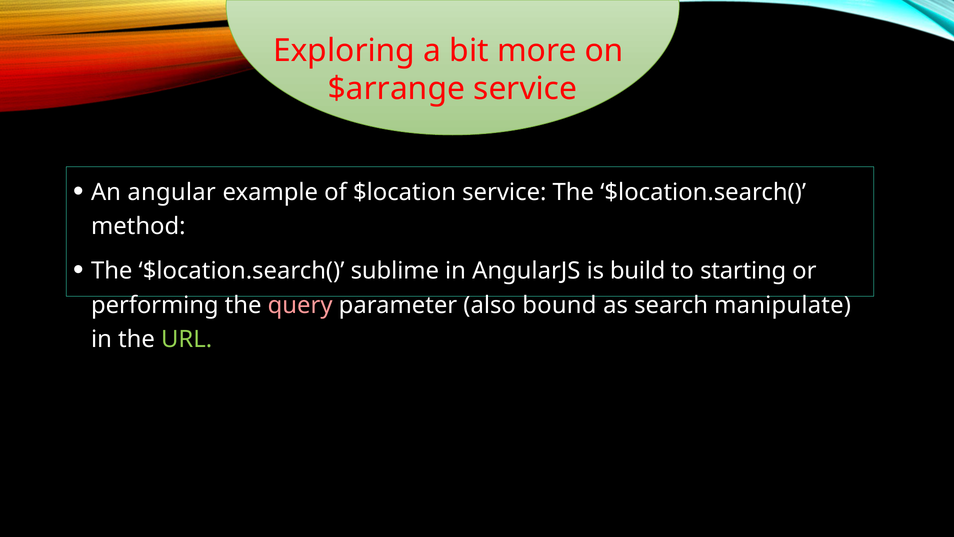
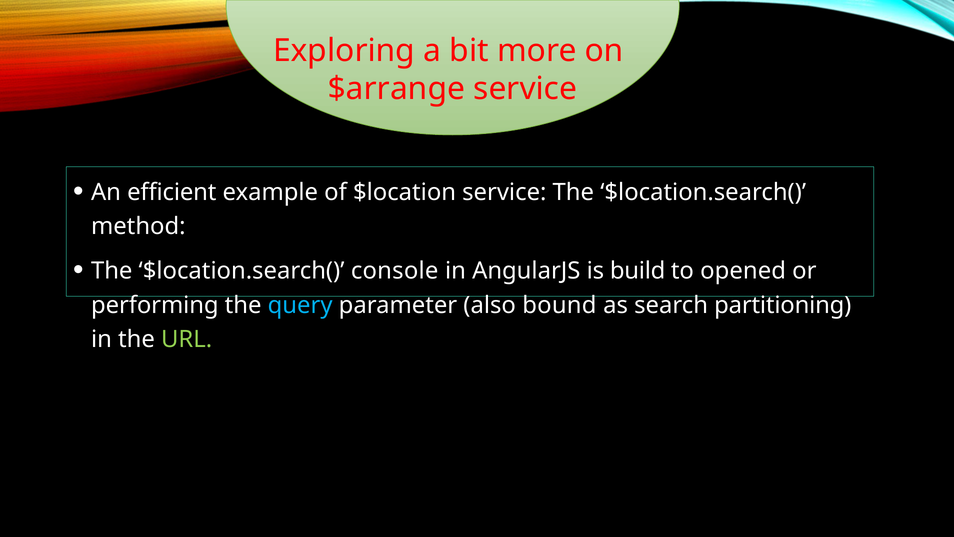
angular: angular -> efficient (172, 192)
sublime: sublime -> console (395, 271)
starting: starting -> opened (743, 271)
query colour: pink -> light blue (300, 305)
manipulate: manipulate -> partitioning (783, 305)
